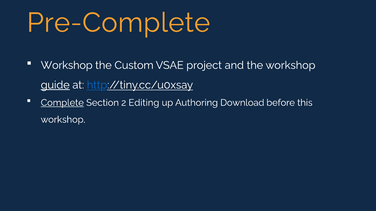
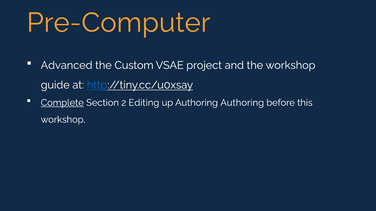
Pre-Complete: Pre-Complete -> Pre-Computer (119, 23)
Workshop: Workshop -> Advanced (67, 65)
guide underline: present -> none (55, 85)
Authoring Download: Download -> Authoring (242, 103)
